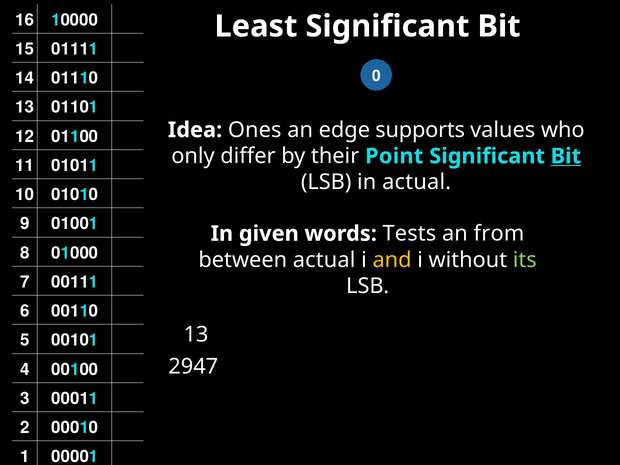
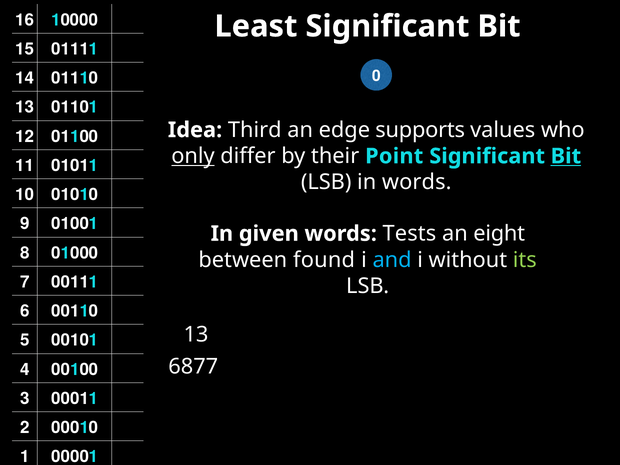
Ones: Ones -> Third (255, 130)
only underline: none -> present (193, 156)
in actual: actual -> words (417, 182)
from: from -> eight (499, 234)
between actual: actual -> found (324, 260)
and colour: yellow -> light blue (392, 260)
2947: 2947 -> 6877 (193, 366)
